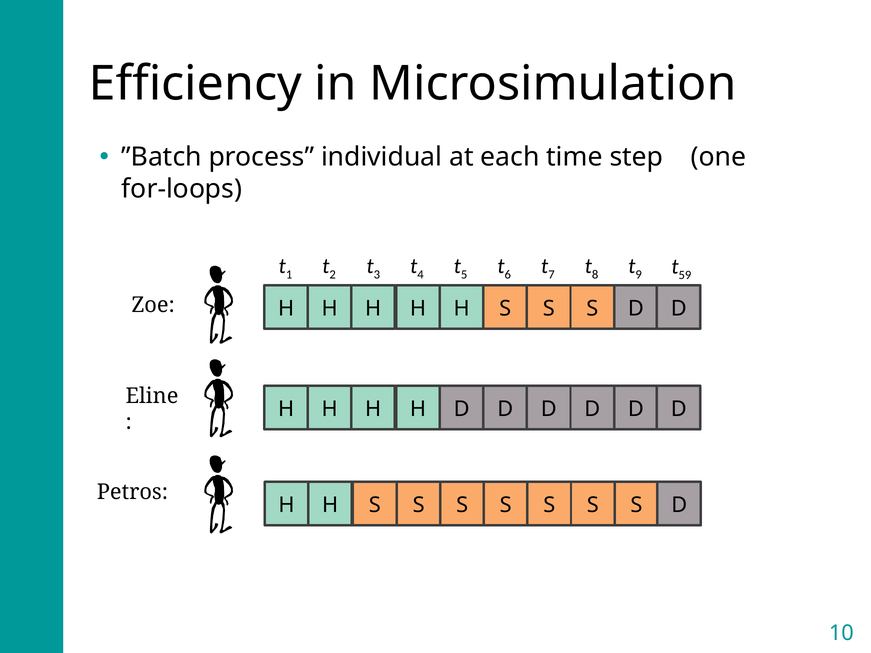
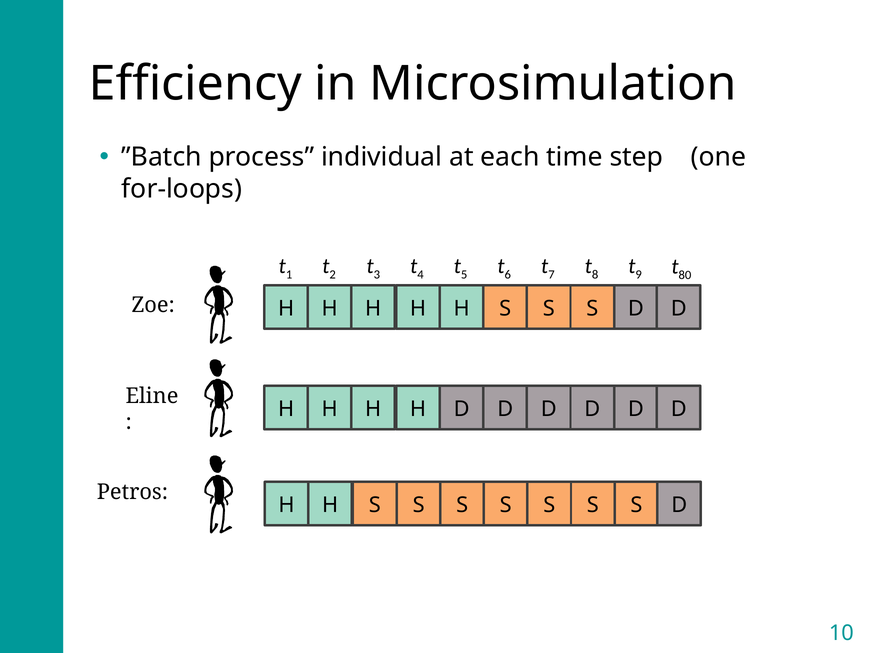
59: 59 -> 80 (685, 275)
